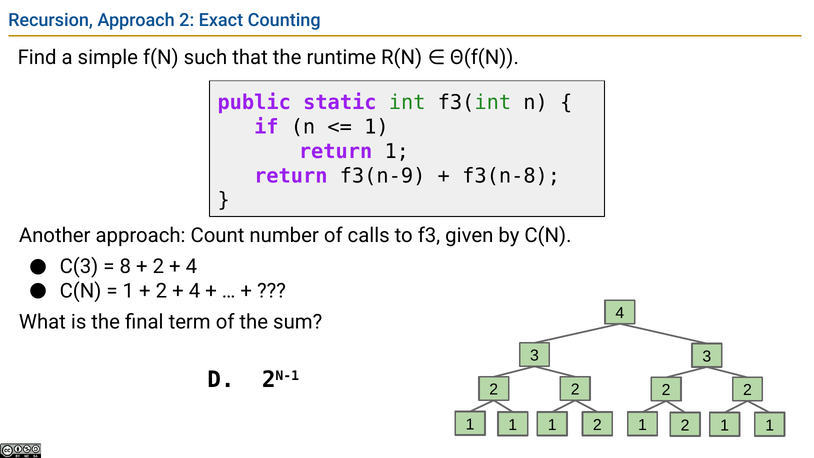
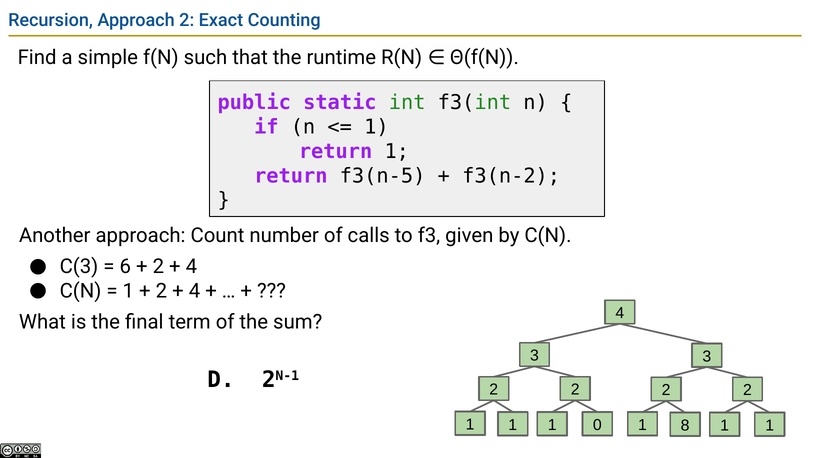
f3(n-9: f3(n-9 -> f3(n-5 (383, 176)
f3(n-8: f3(n-8 -> f3(n-2 (511, 176)
8: 8 -> 6 (125, 266)
1 1 2: 2 -> 0 (597, 425)
2: 2 -> 8 (685, 425)
